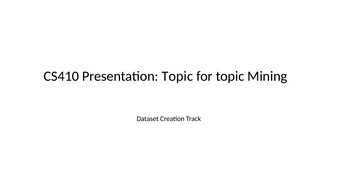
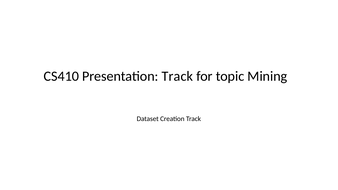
Presentation Topic: Topic -> Track (177, 76)
